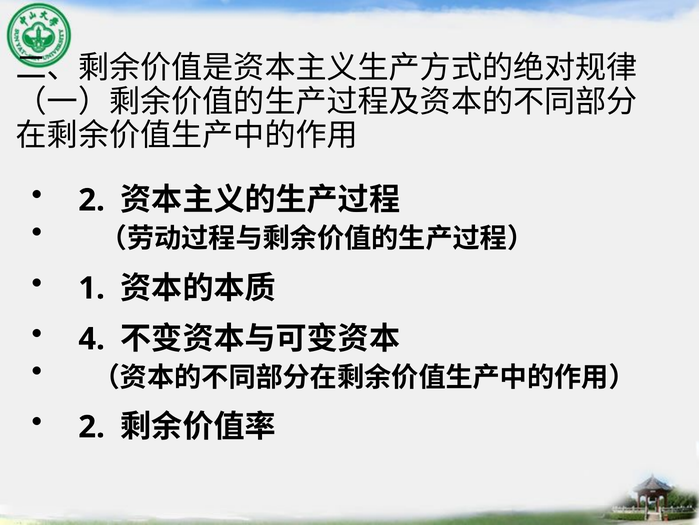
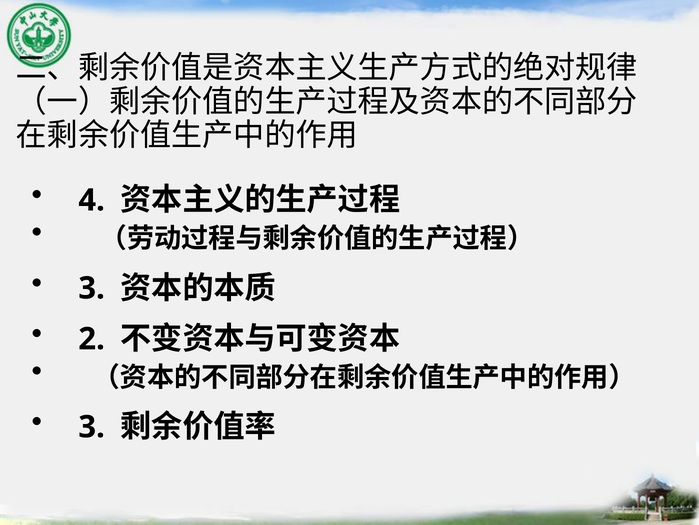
2: 2 -> 4 (92, 200)
1: 1 -> 3 (92, 288)
4: 4 -> 2 (92, 339)
2: 2 -> 3 (92, 426)
